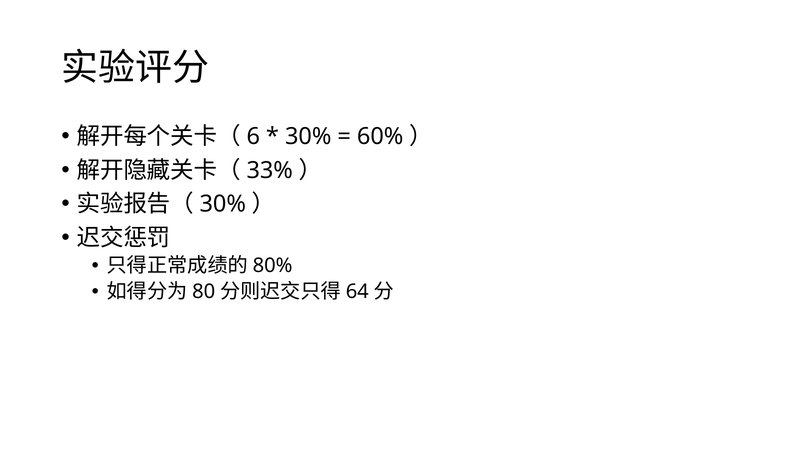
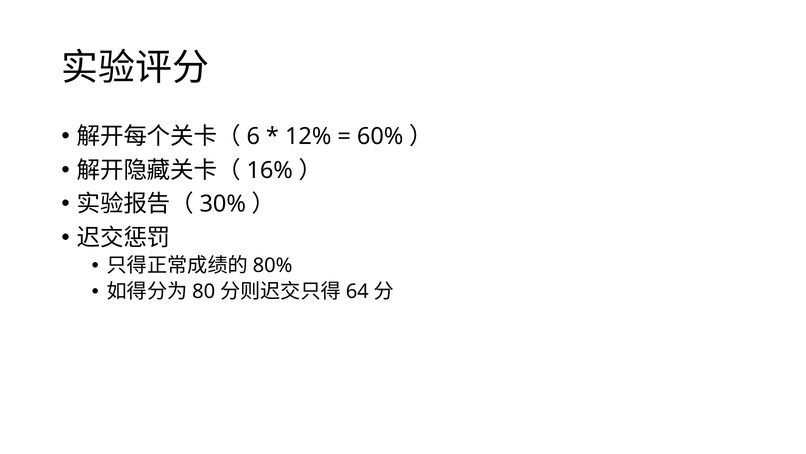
30%: 30% -> 12% (308, 136)
33%: 33% -> 16% (270, 170)
